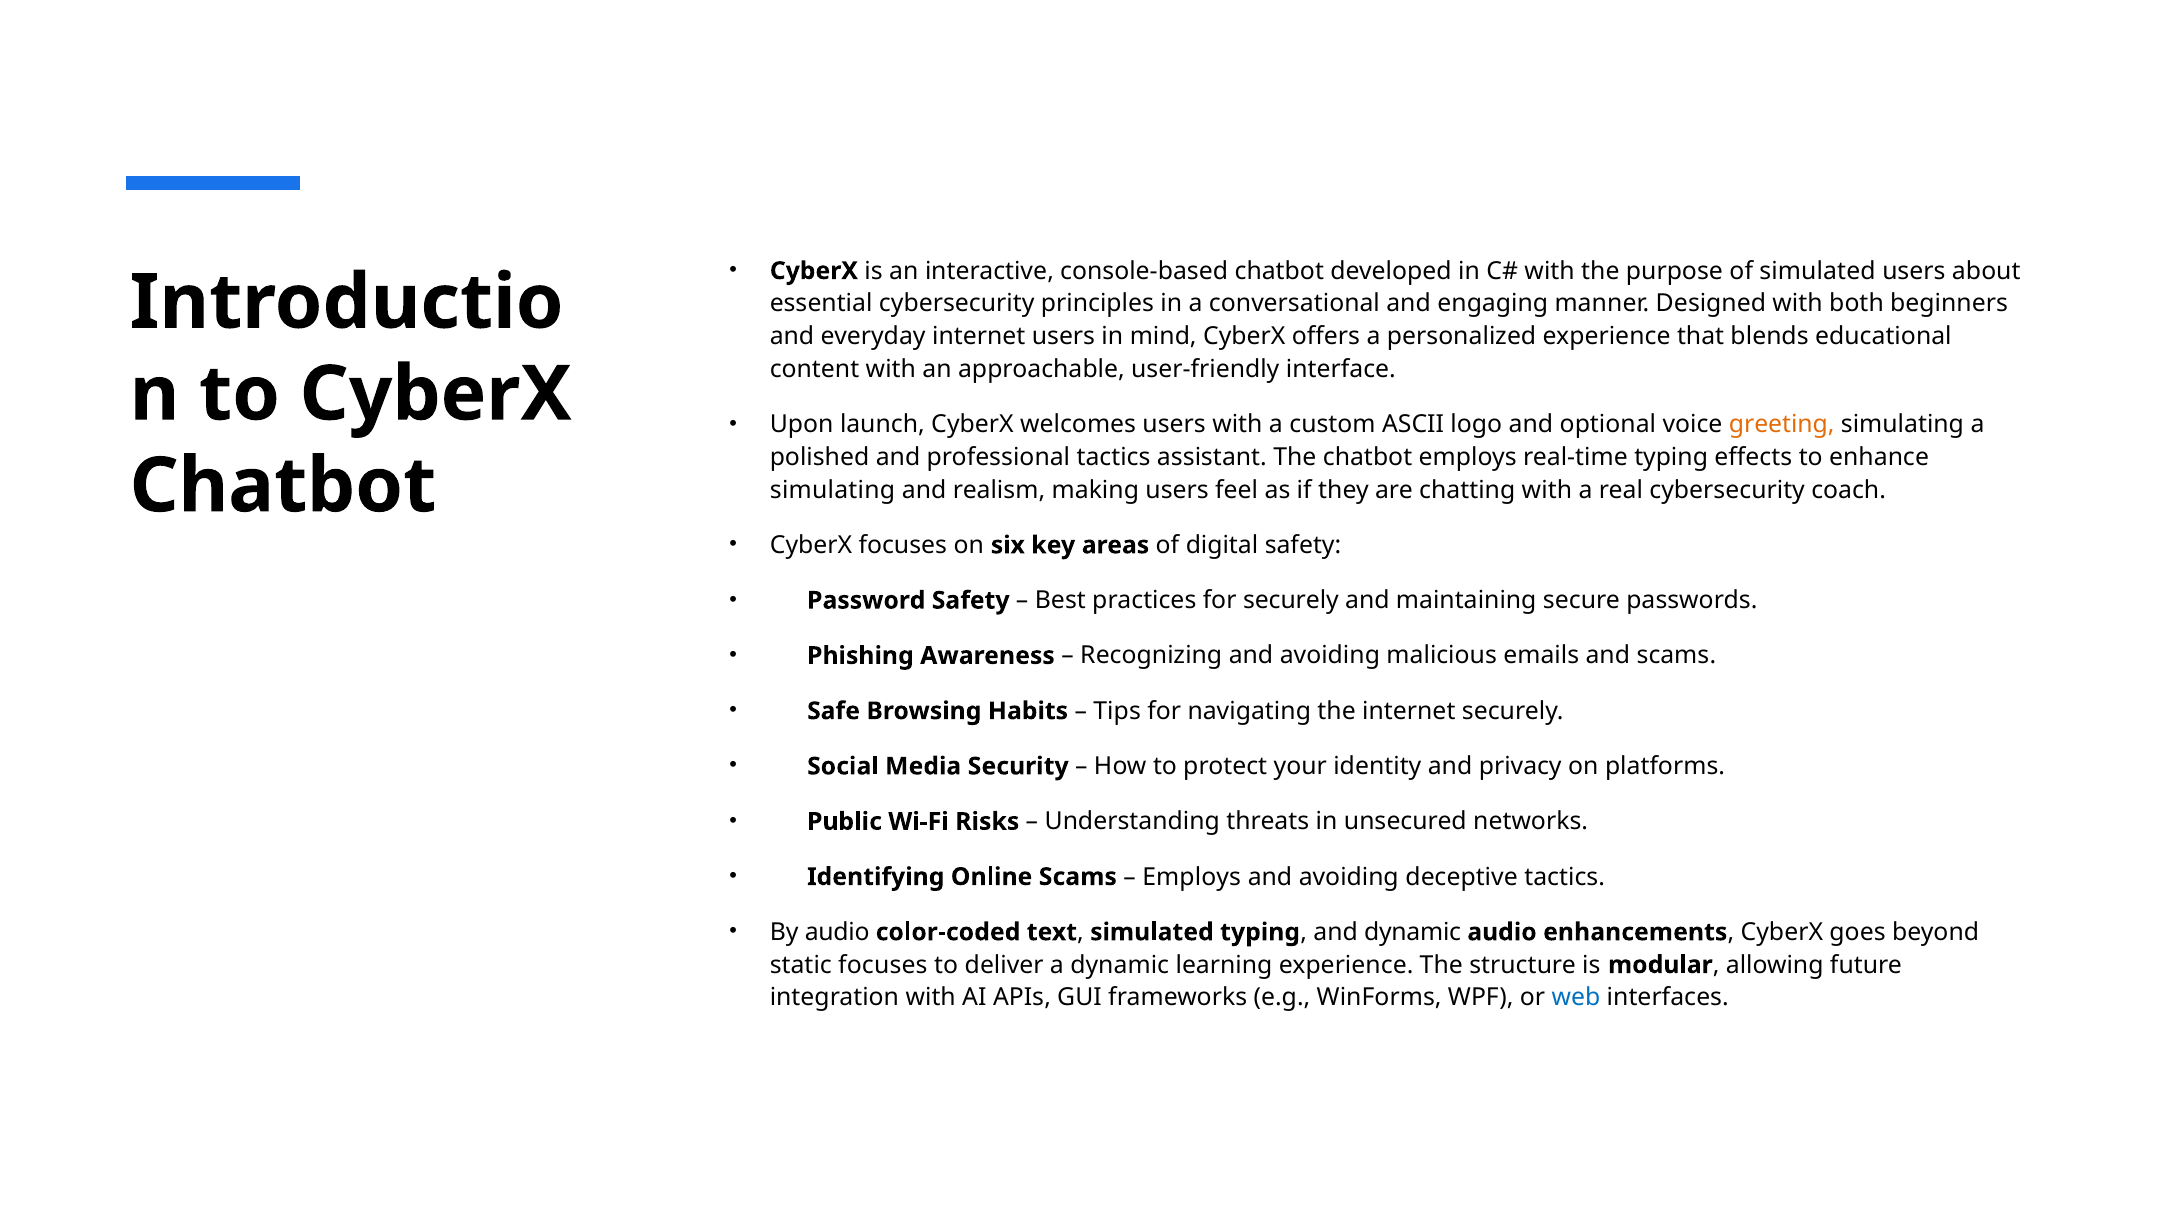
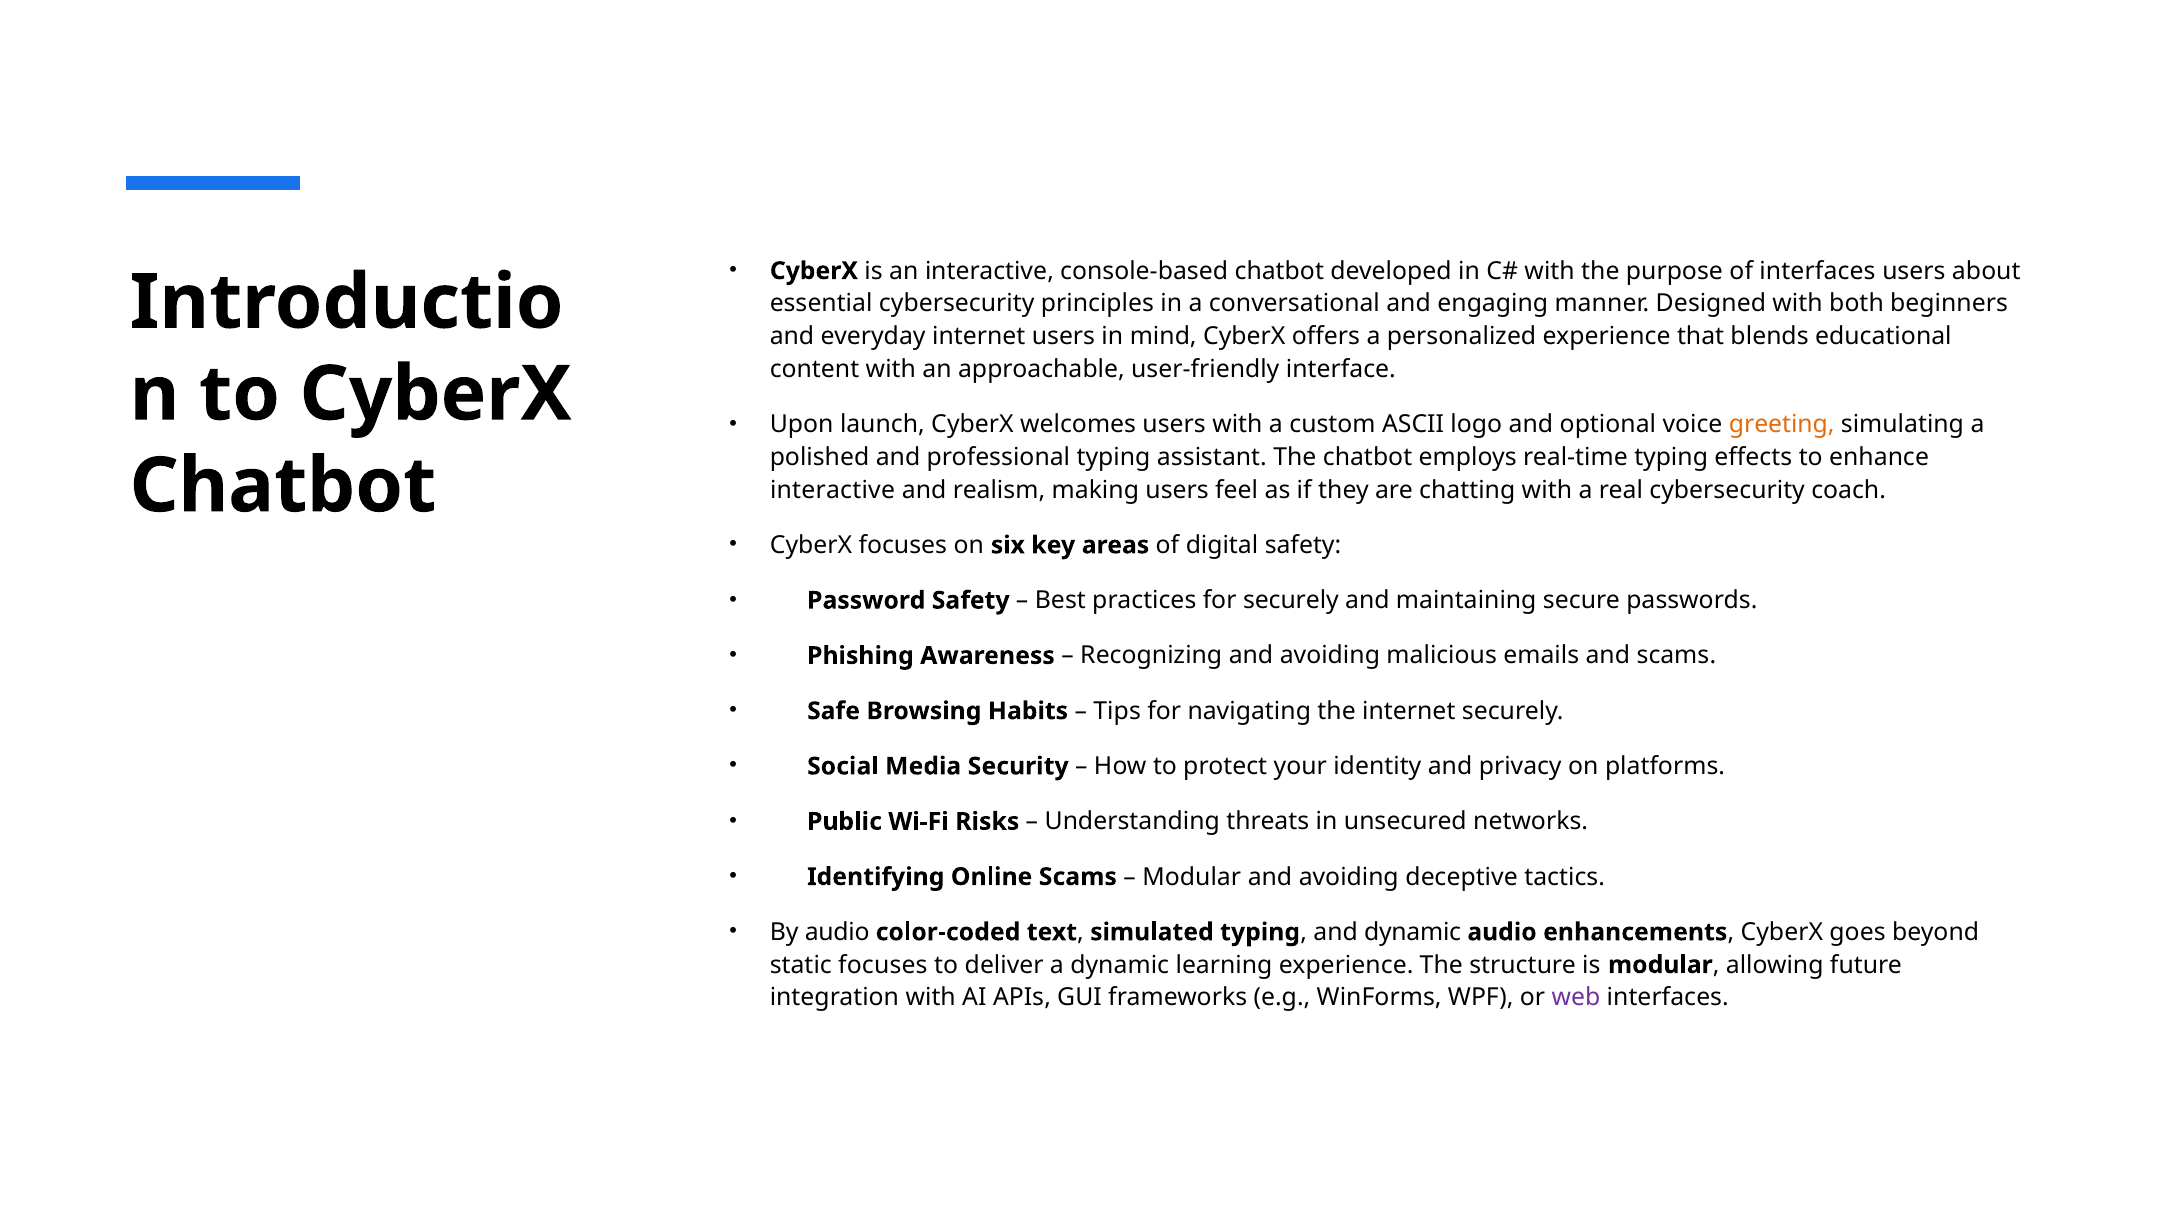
of simulated: simulated -> interfaces (1817, 271)
professional tactics: tactics -> typing (1114, 457)
simulating: simulating -> interactive (833, 490)
Employs: Employs -> Modular (1192, 877)
web colour: blue -> purple (1576, 997)
